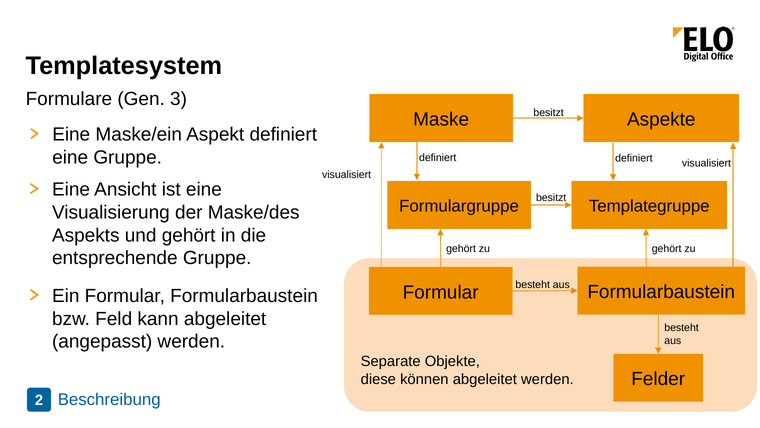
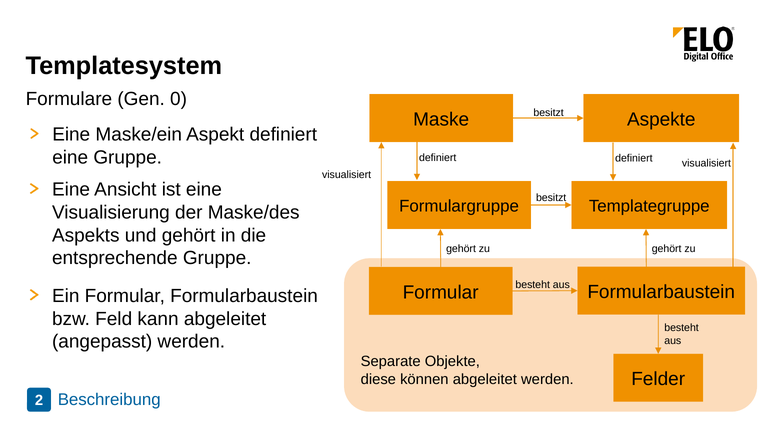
3: 3 -> 0 (179, 99)
